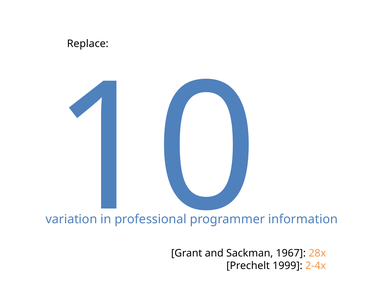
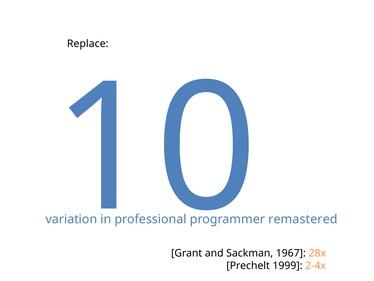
information: information -> remastered (303, 219)
